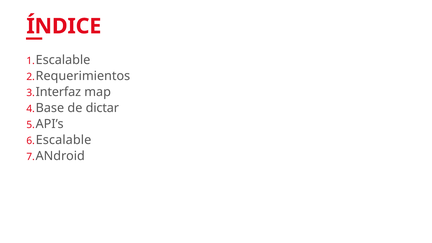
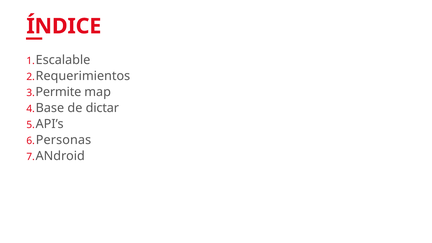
Interfaz: Interfaz -> Permite (58, 92)
Escalable: Escalable -> Personas (63, 140)
